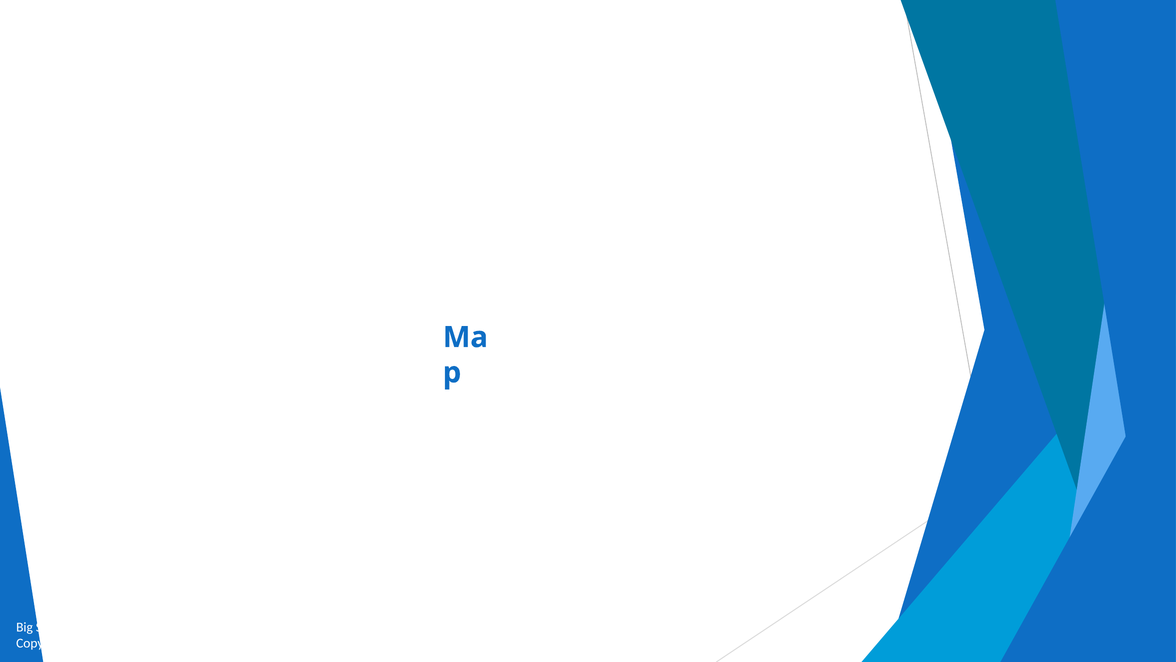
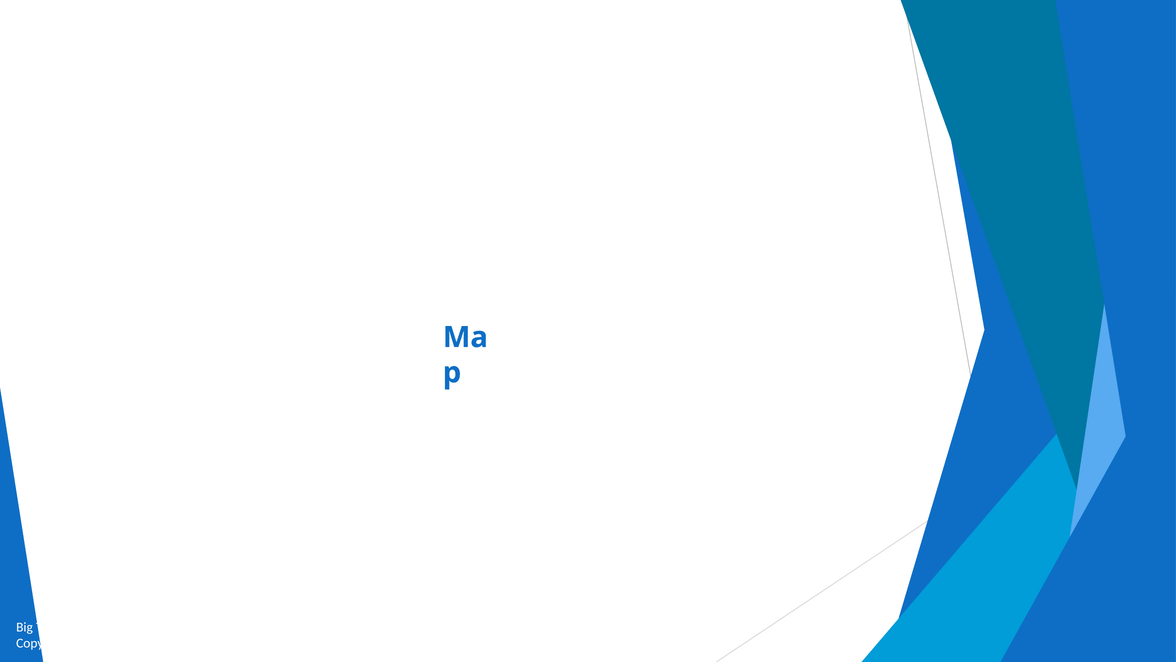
Shell: Shell -> That (49, 627)
